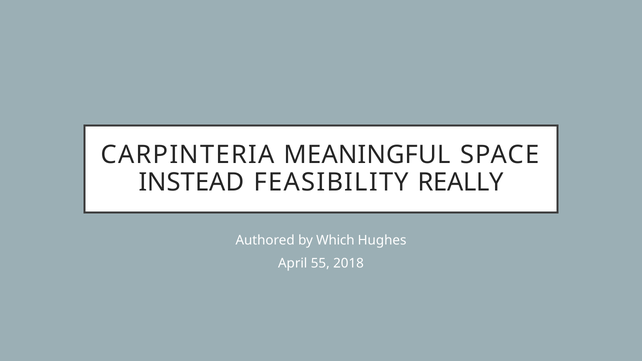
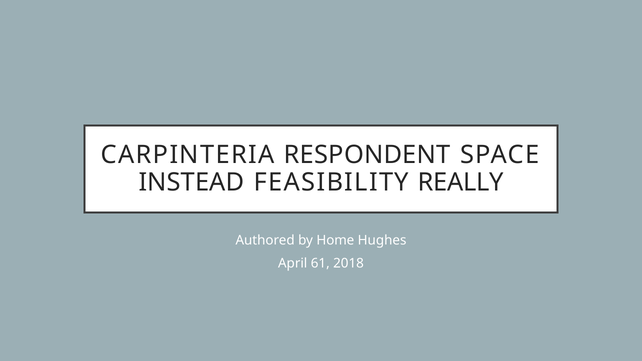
MEANINGFUL: MEANINGFUL -> RESPONDENT (367, 155)
Which: Which -> Home (335, 241)
55: 55 -> 61 (320, 263)
